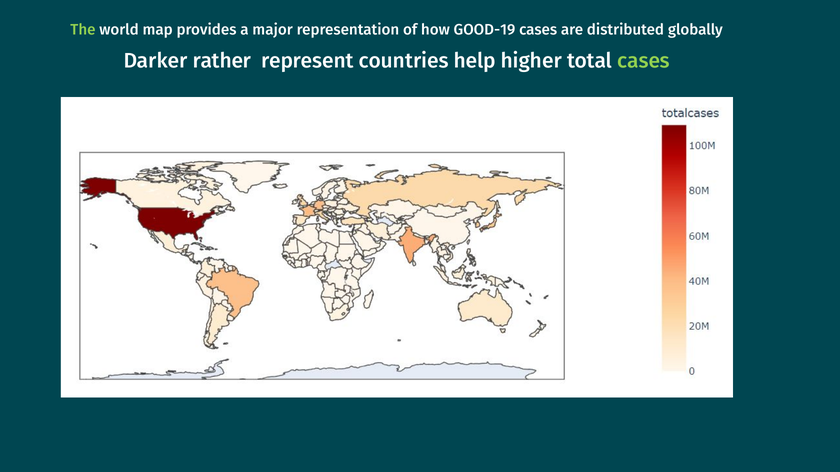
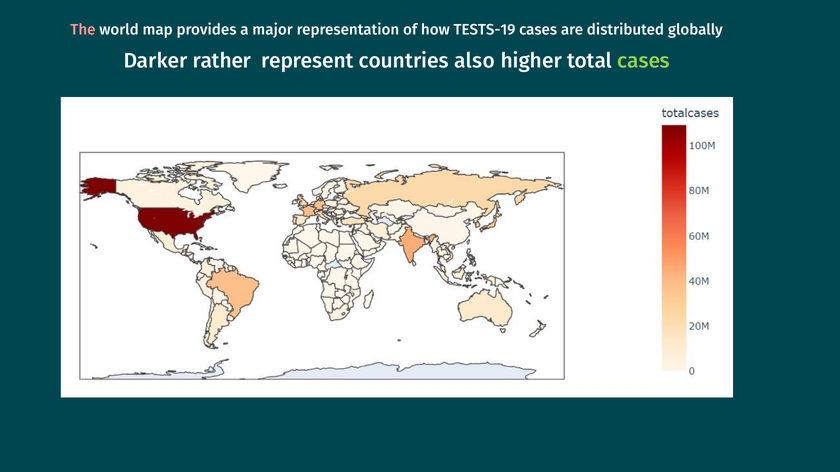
The colour: light green -> pink (83, 30)
GOOD-19: GOOD-19 -> TESTS-19 (484, 30)
help: help -> also (475, 61)
